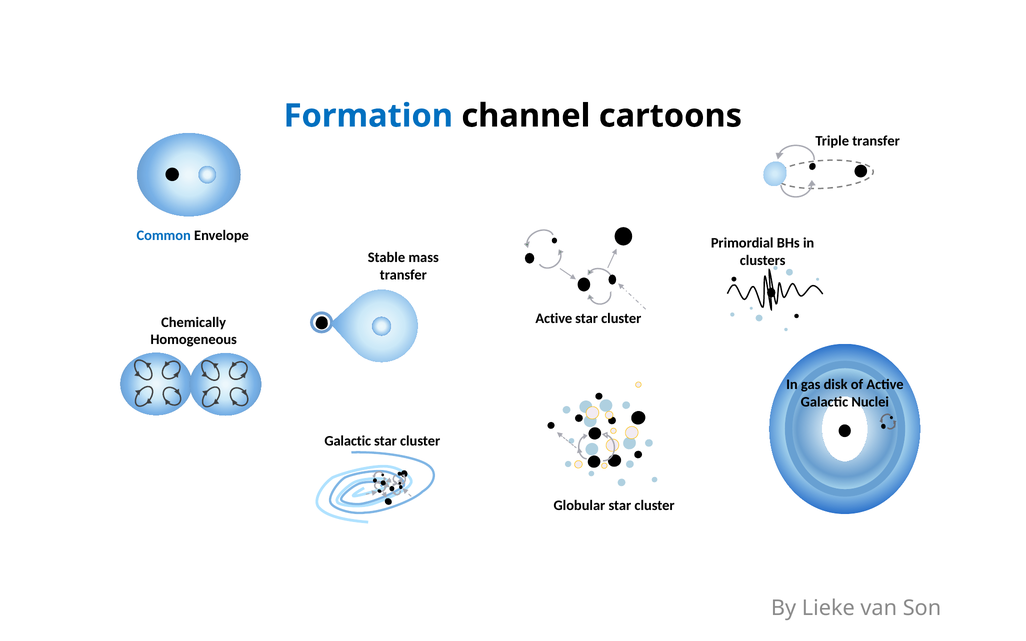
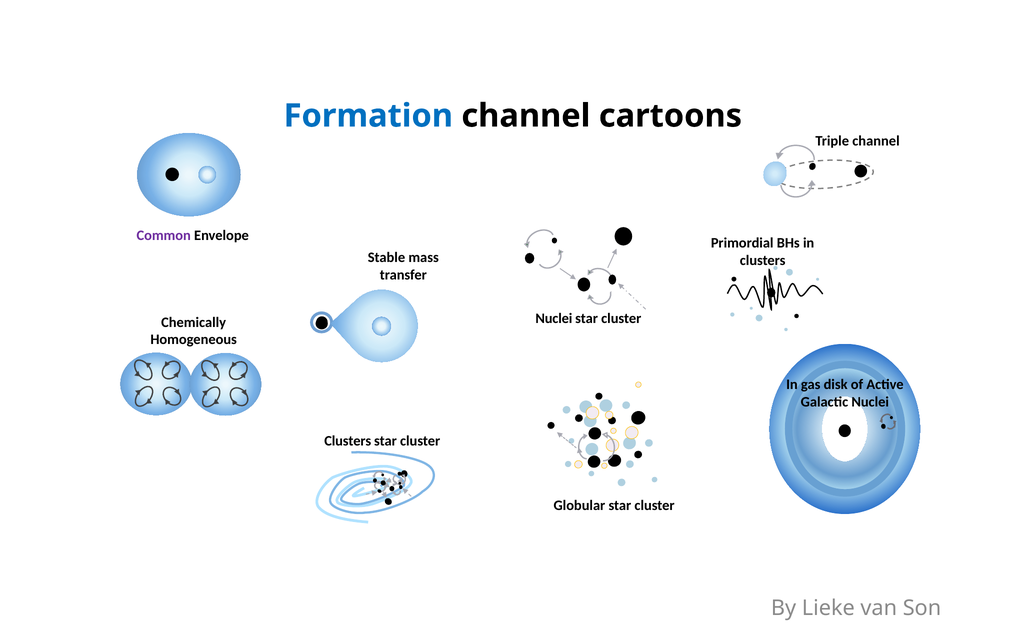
Triple transfer: transfer -> channel (876, 141)
Common colour: blue -> purple (164, 236)
Active: Active -> Nuclei (554, 319)
Galactic: Galactic -> Clusters (348, 441)
